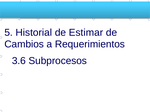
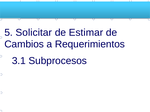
Historial: Historial -> Solicitar (34, 33)
3.6: 3.6 -> 3.1 (19, 61)
